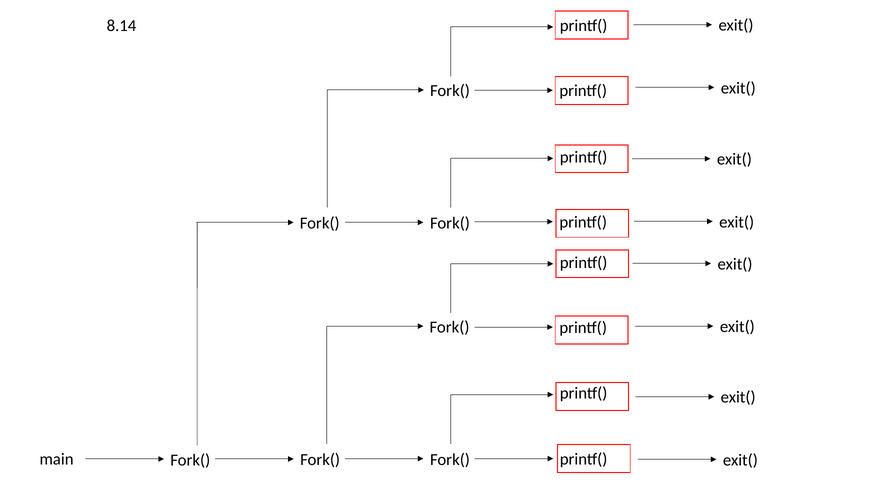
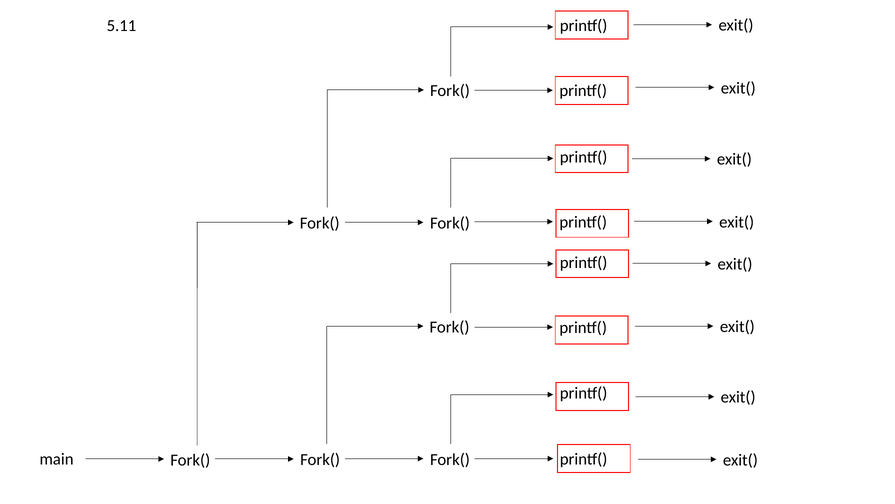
8.14: 8.14 -> 5.11 (121, 26)
